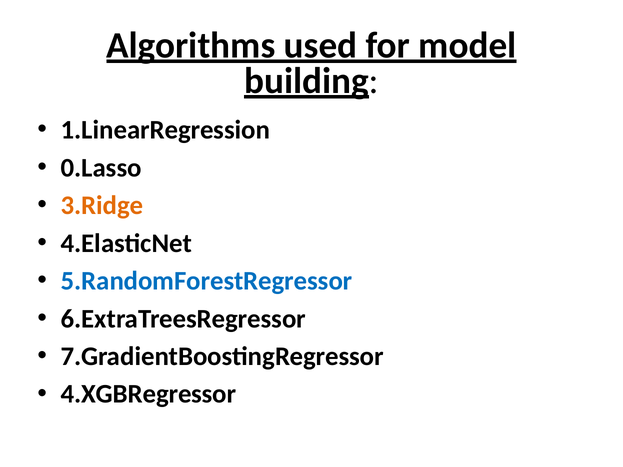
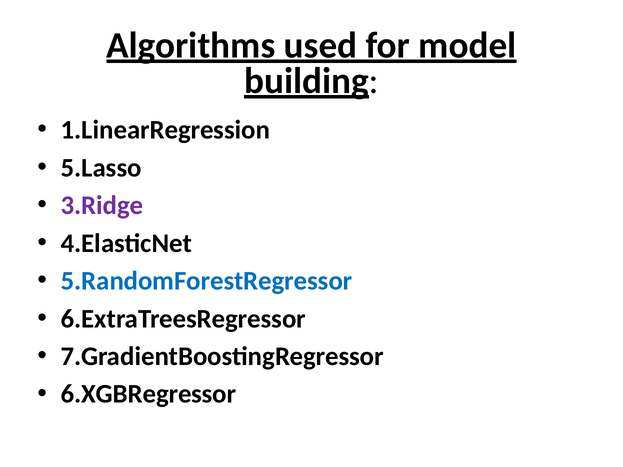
0.Lasso: 0.Lasso -> 5.Lasso (101, 168)
3.Ridge colour: orange -> purple (102, 206)
4.XGBRegressor: 4.XGBRegressor -> 6.XGBRegressor (149, 394)
